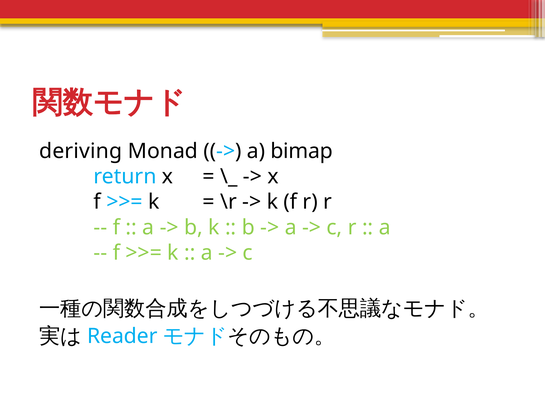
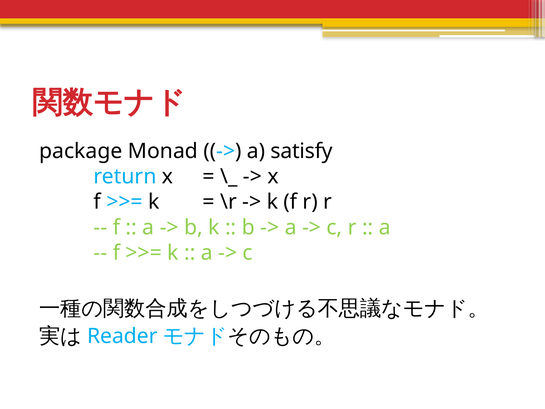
deriving: deriving -> package (81, 151)
bimap: bimap -> satisfy (302, 151)
